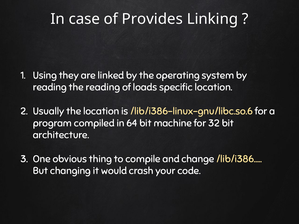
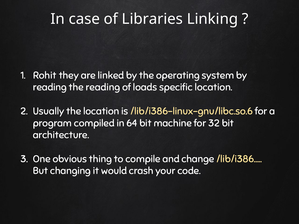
Provides: Provides -> Libraries (152, 19)
Using: Using -> Rohit (45, 75)
